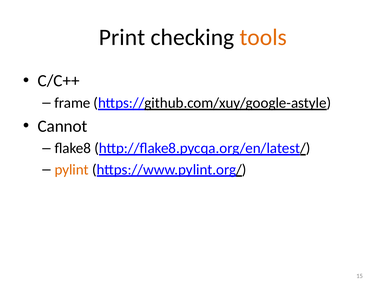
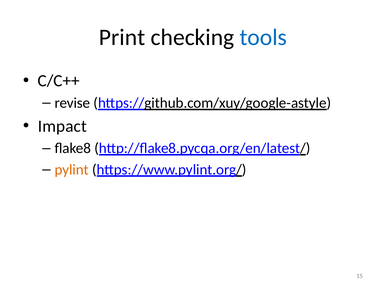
tools colour: orange -> blue (263, 37)
frame: frame -> revise (72, 103)
Cannot: Cannot -> Impact (62, 126)
